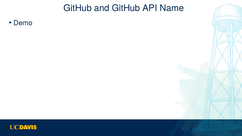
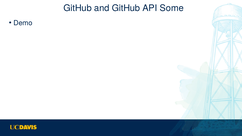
Name: Name -> Some (172, 8)
